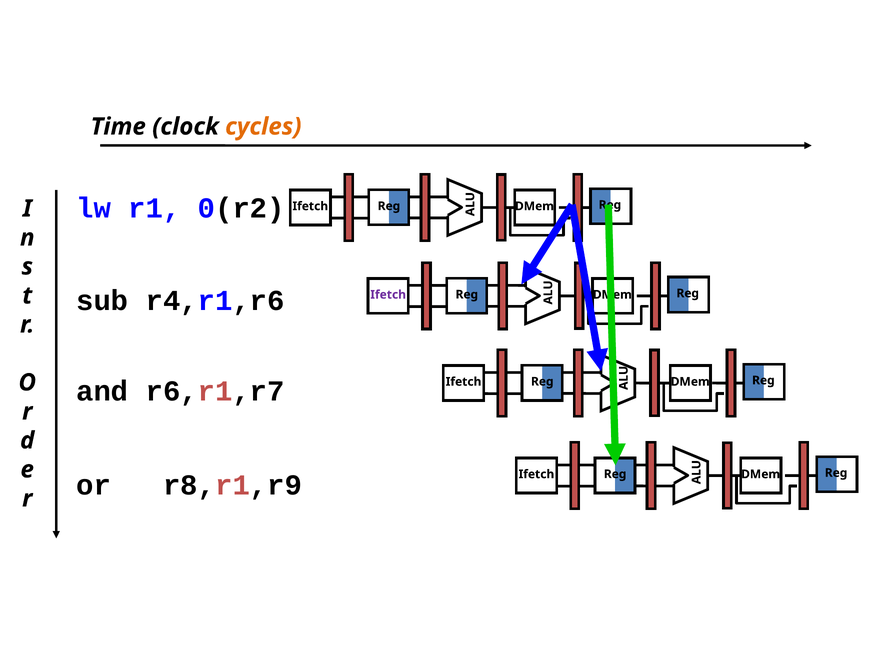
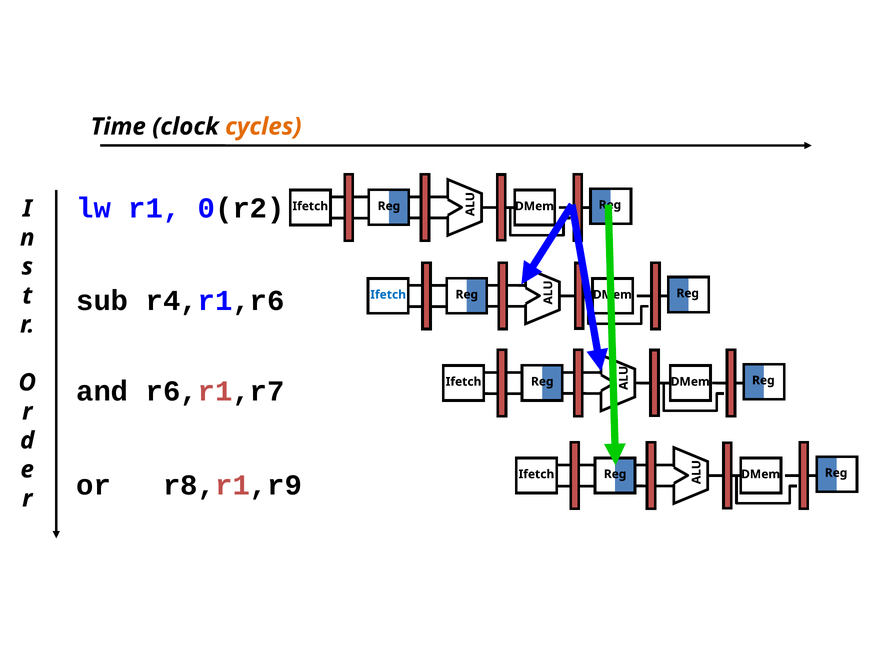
Ifetch colour: purple -> blue (388, 295)
